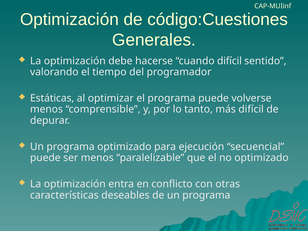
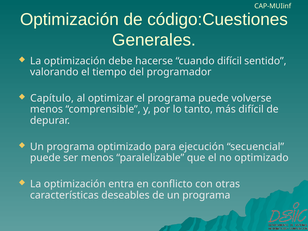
Estáticas: Estáticas -> Capítulo (52, 98)
